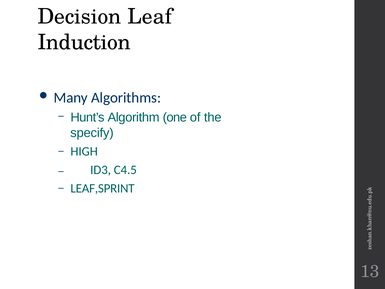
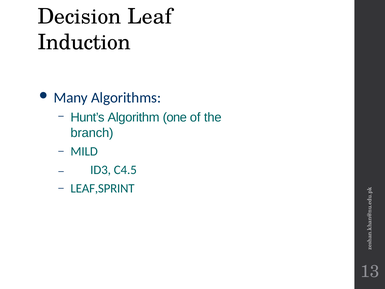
specify: specify -> branch (92, 133)
HIGH: HIGH -> MILD (84, 151)
